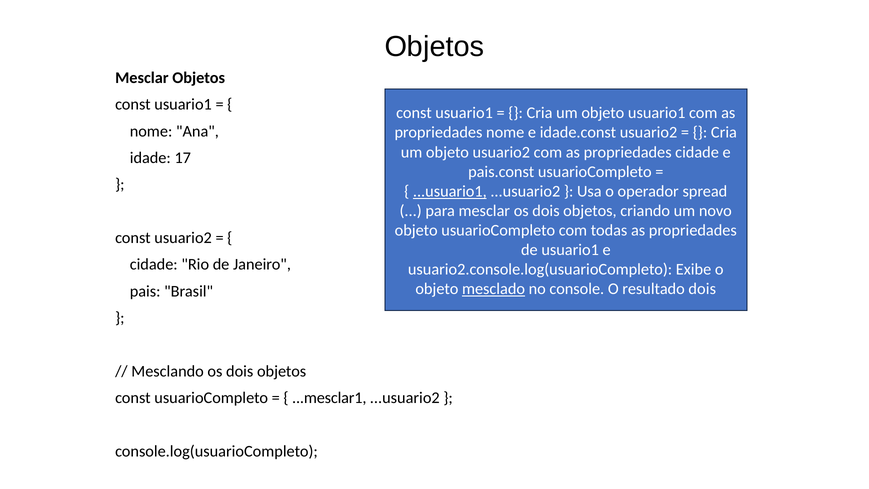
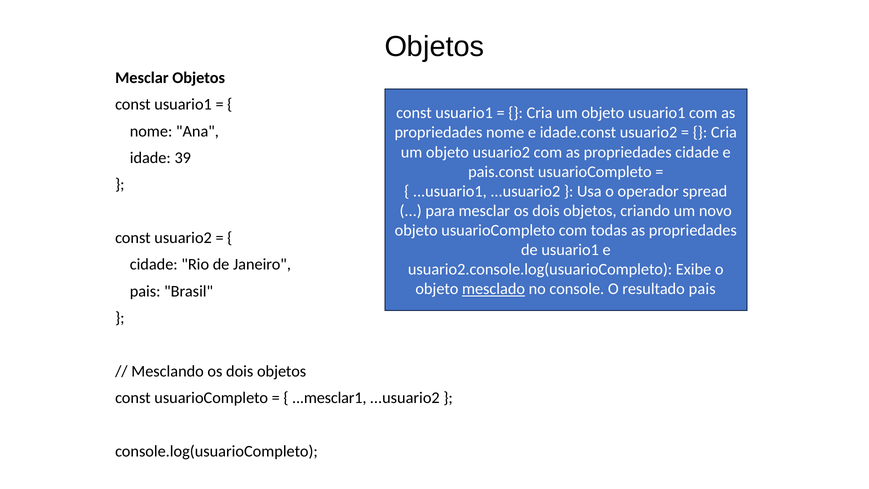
17: 17 -> 39 (183, 158)
...usuario1 underline: present -> none (450, 191)
resultado dois: dois -> pais (702, 289)
